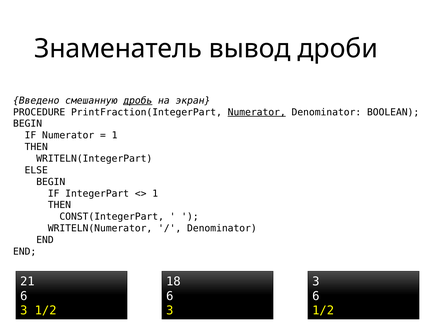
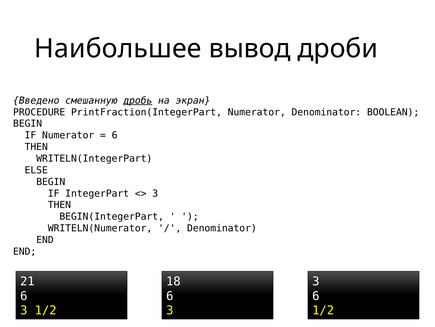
Знаменатель: Знаменатель -> Наибольшее (118, 49)
Numerator underline: present -> none (257, 112)
1: 1 -> 6 (115, 135)
1: 1 -> 3 (155, 193)
CONST(IntegerPart: CONST(IntegerPart -> BEGIN(IntegerPart (112, 216)
